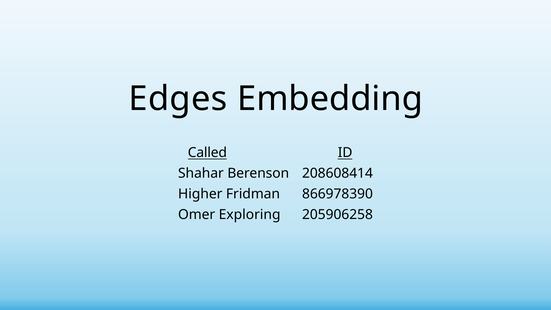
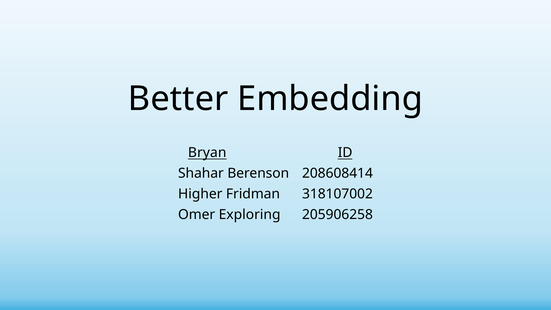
Edges: Edges -> Better (178, 99)
Called: Called -> Bryan (207, 153)
866978390: 866978390 -> 318107002 (337, 194)
